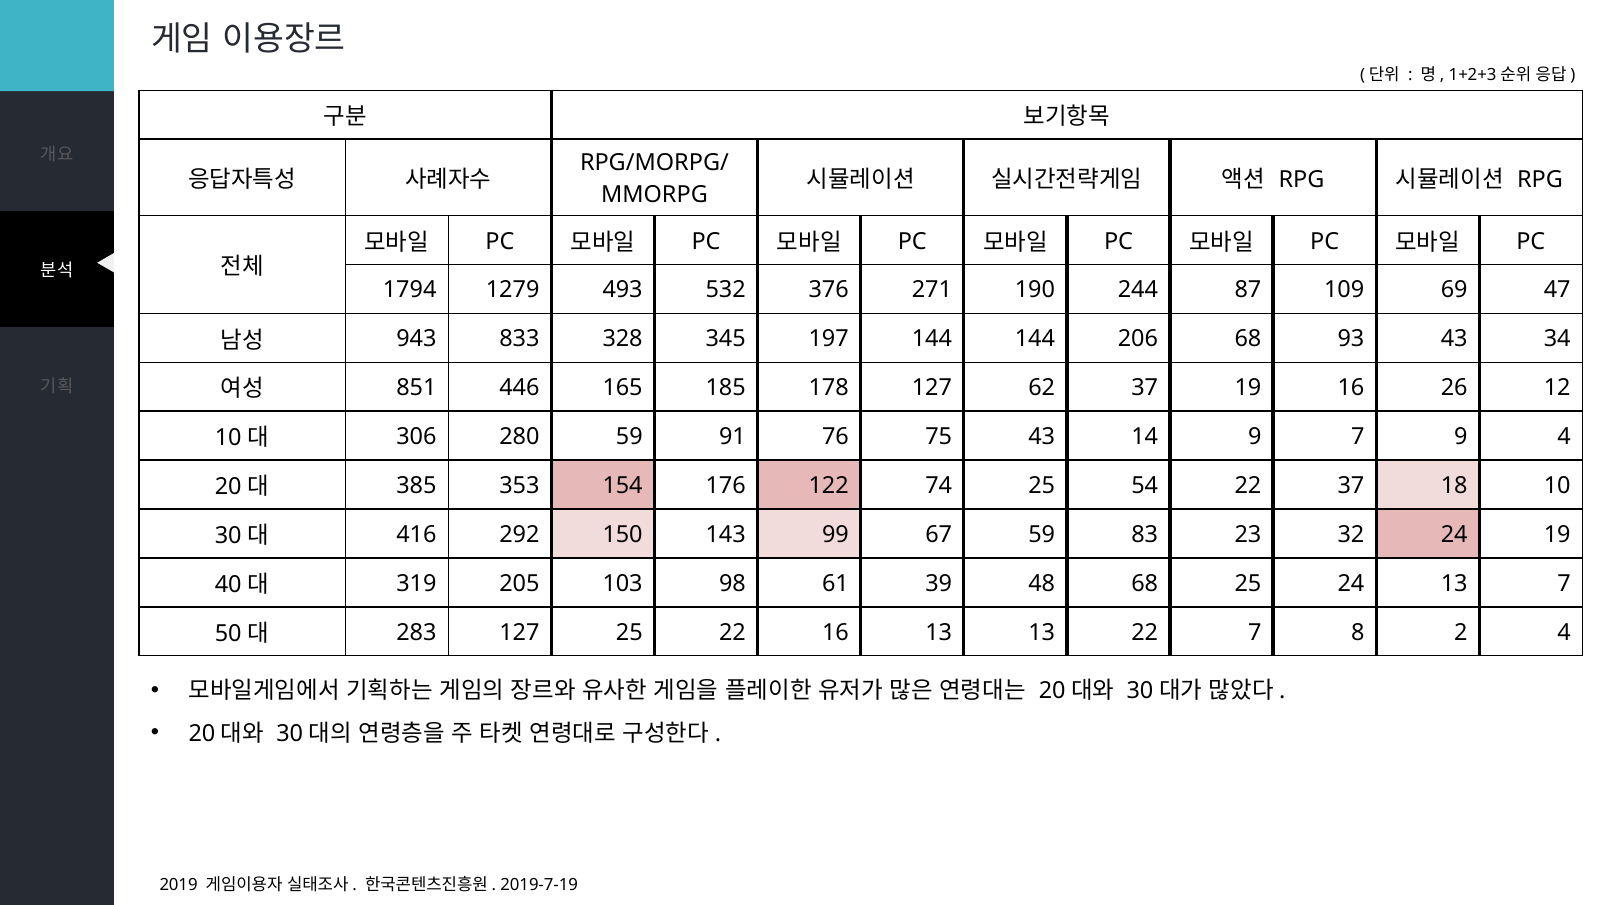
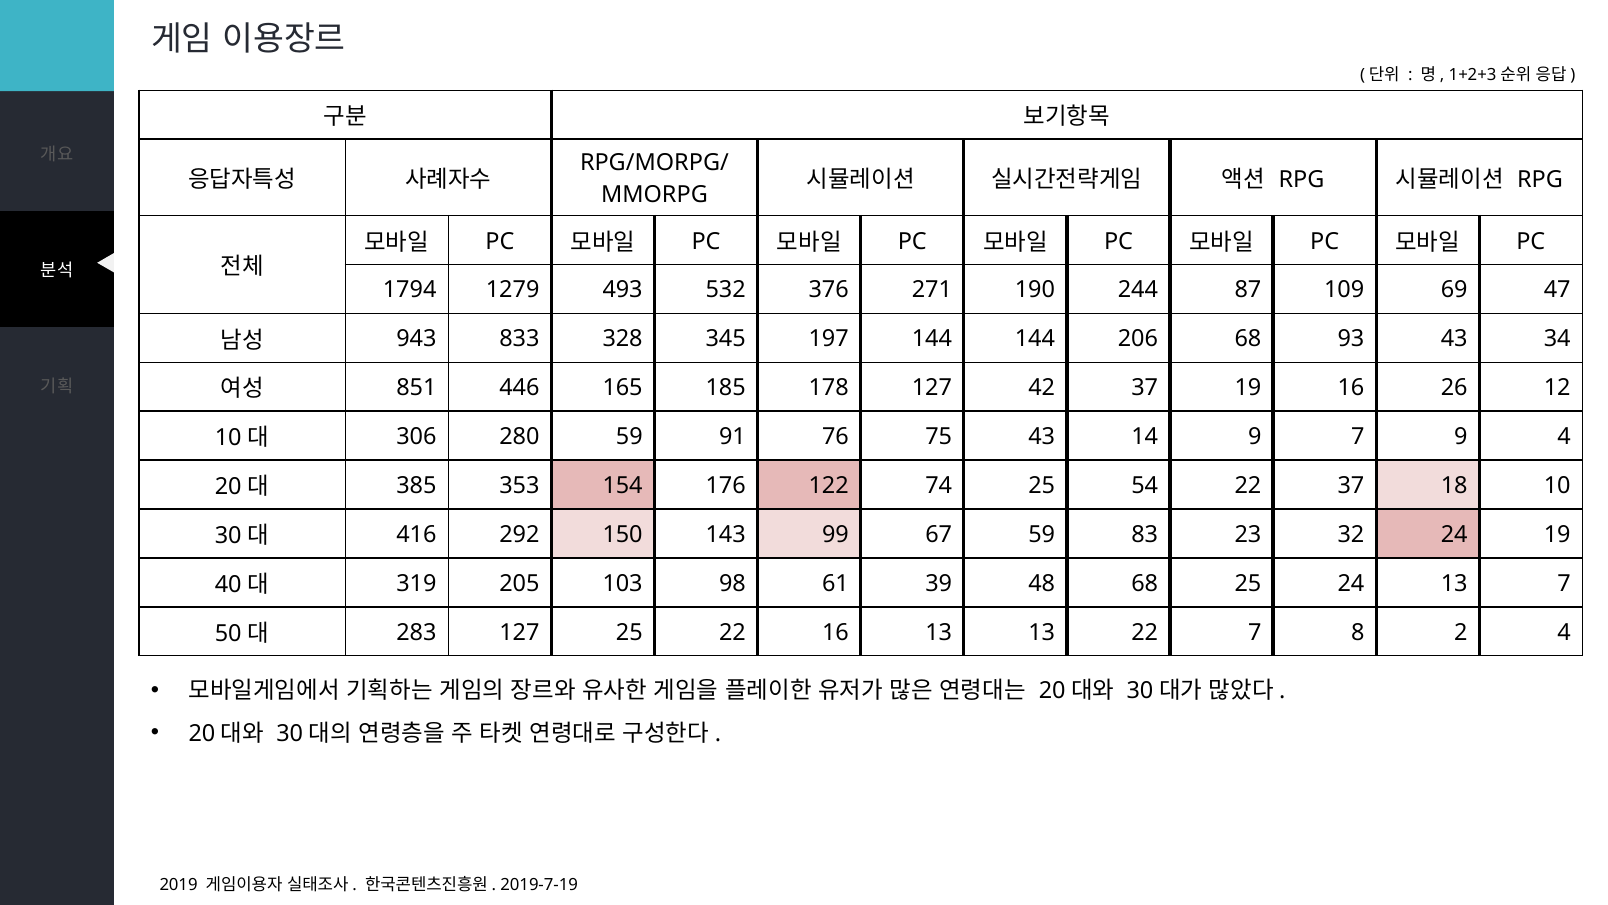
62: 62 -> 42 (1042, 388)
